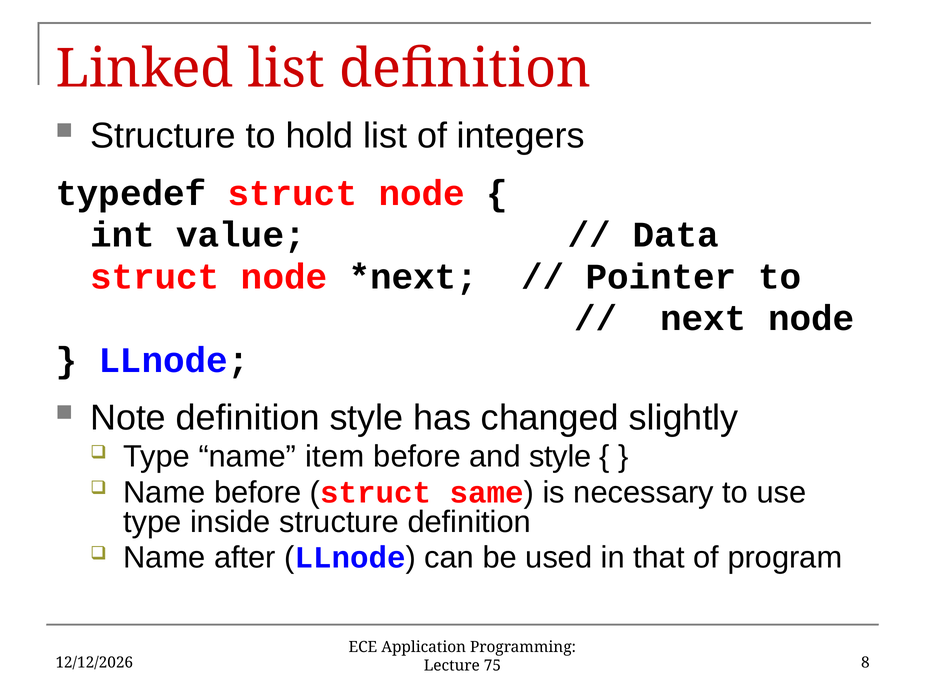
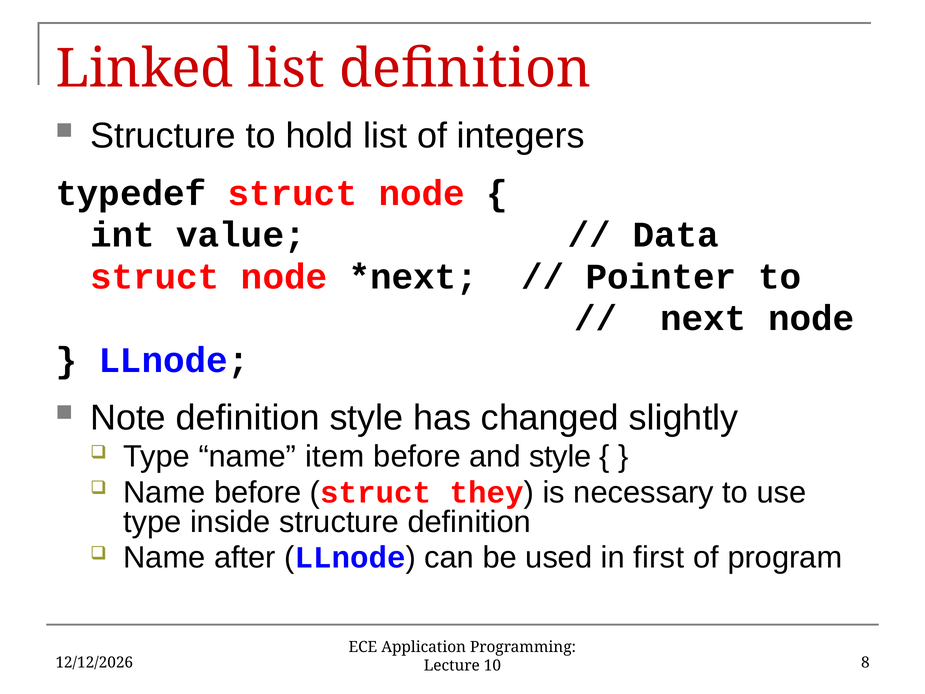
same: same -> they (487, 492)
that: that -> first (659, 558)
75: 75 -> 10 (492, 666)
